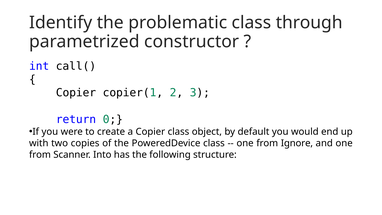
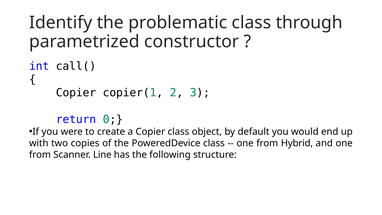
Ignore: Ignore -> Hybrid (297, 143)
Into: Into -> Line (102, 155)
